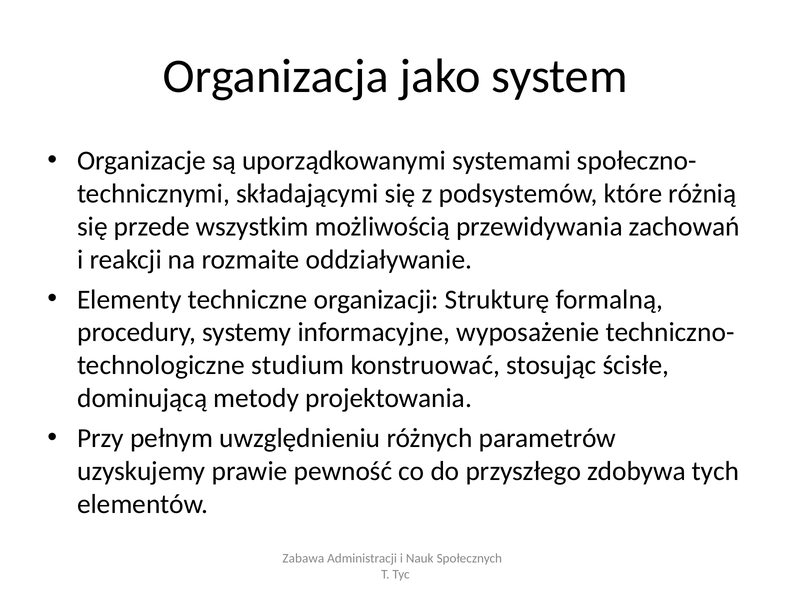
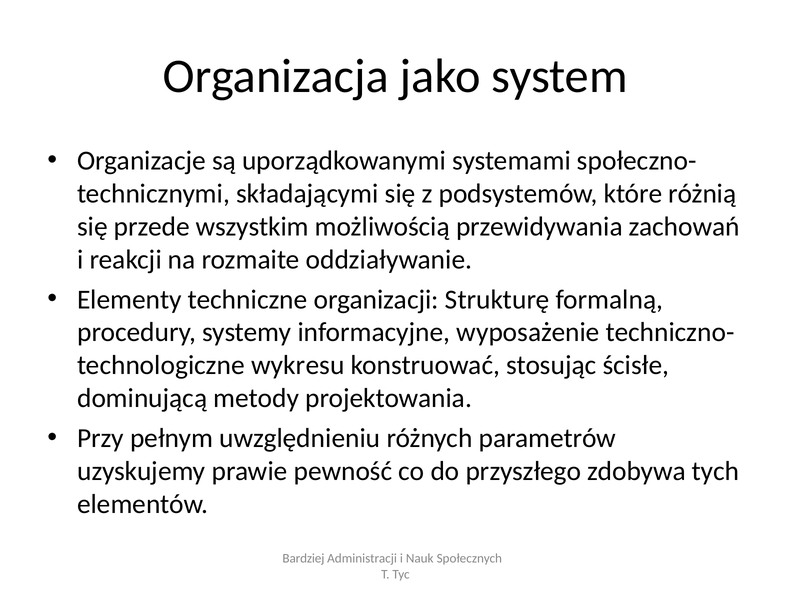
studium: studium -> wykresu (298, 366)
Zabawa: Zabawa -> Bardziej (303, 559)
